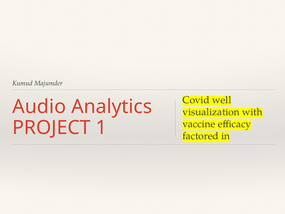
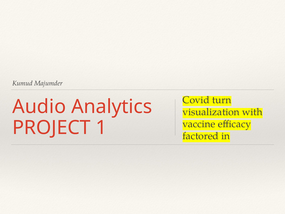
well: well -> turn (222, 100)
